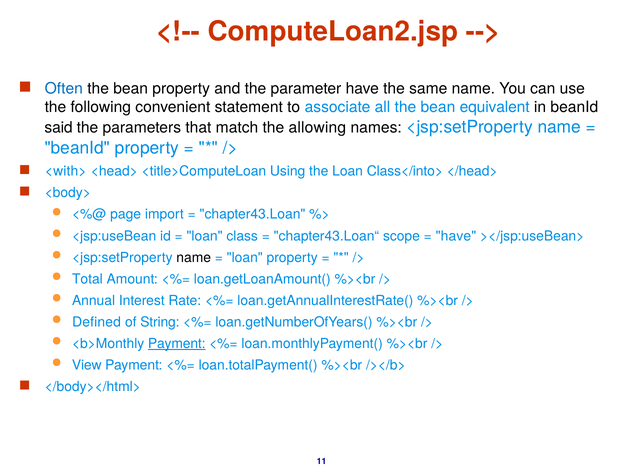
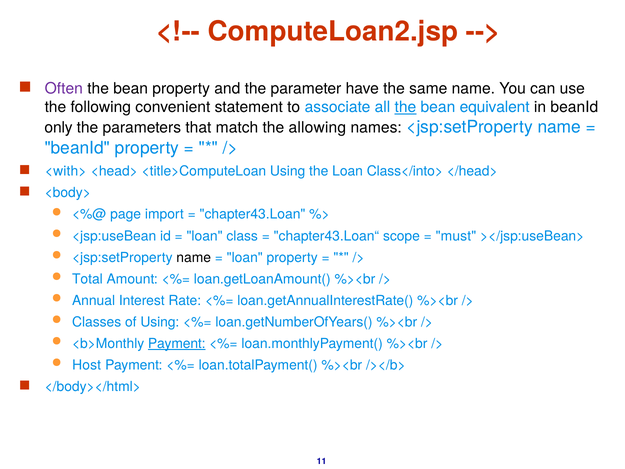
Often colour: blue -> purple (64, 88)
the underline: none -> present (405, 107)
said: said -> only (59, 128)
have: have -> must (456, 236)
Defined: Defined -> Classes (97, 322)
of String: String -> Using (160, 322)
View: View -> Host (87, 365)
